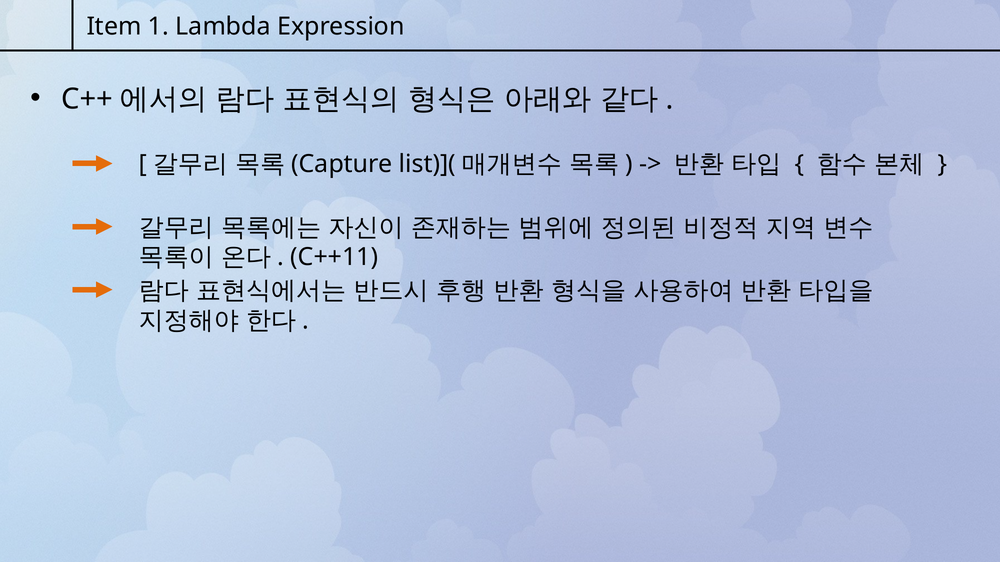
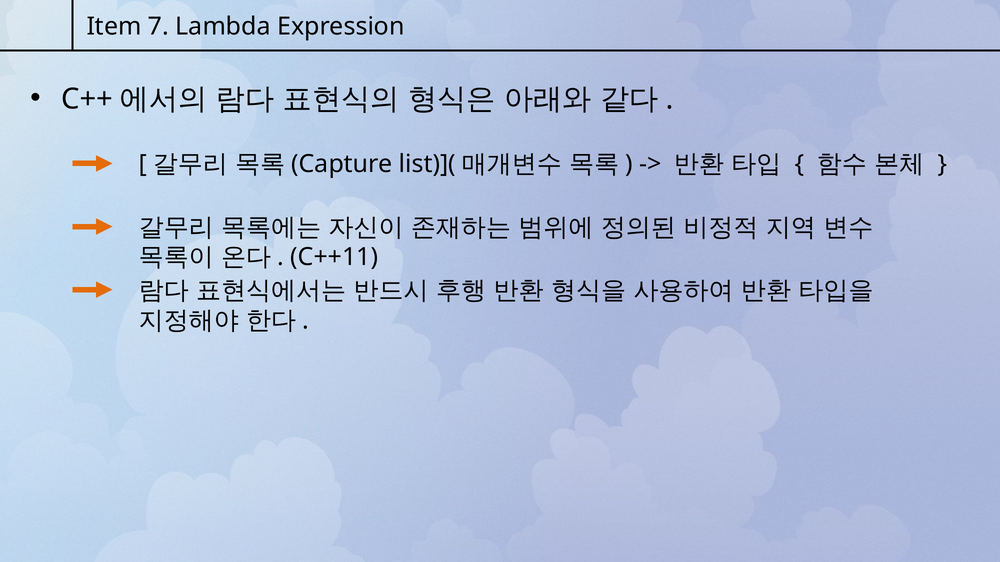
1: 1 -> 7 (158, 27)
